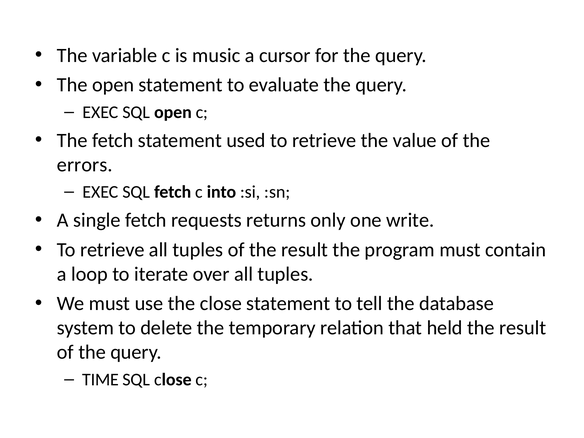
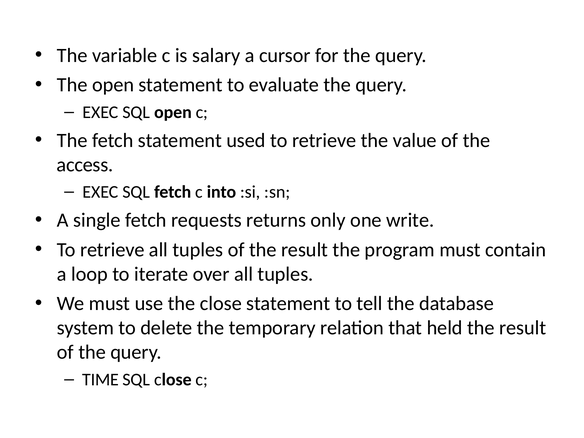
music: music -> salary (216, 55)
errors: errors -> access (85, 165)
